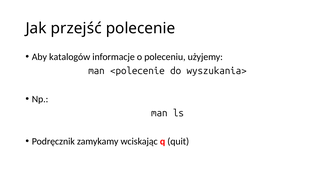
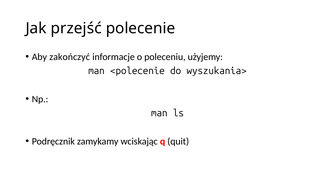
katalogów: katalogów -> zakończyć (70, 57)
